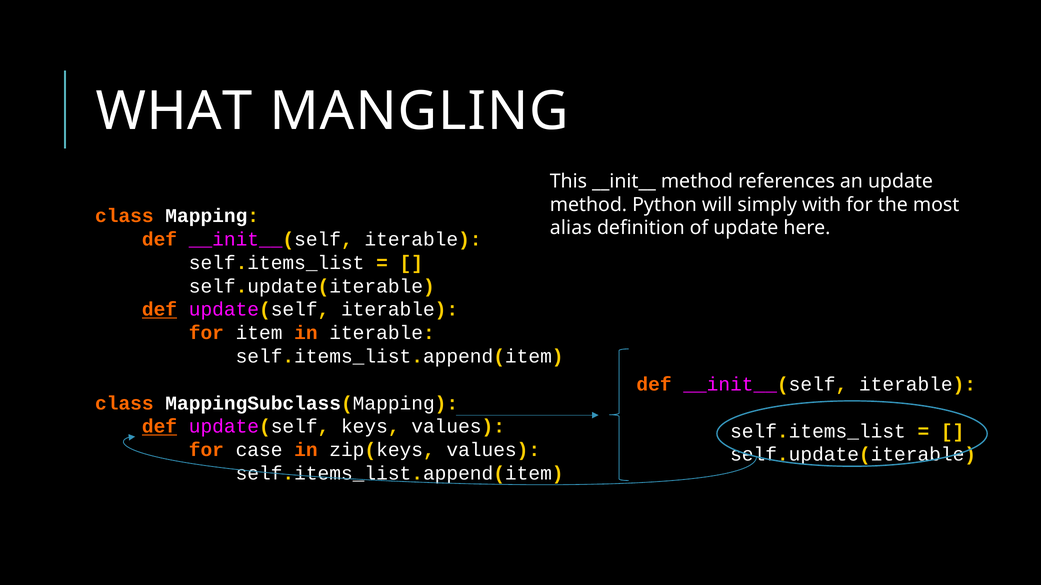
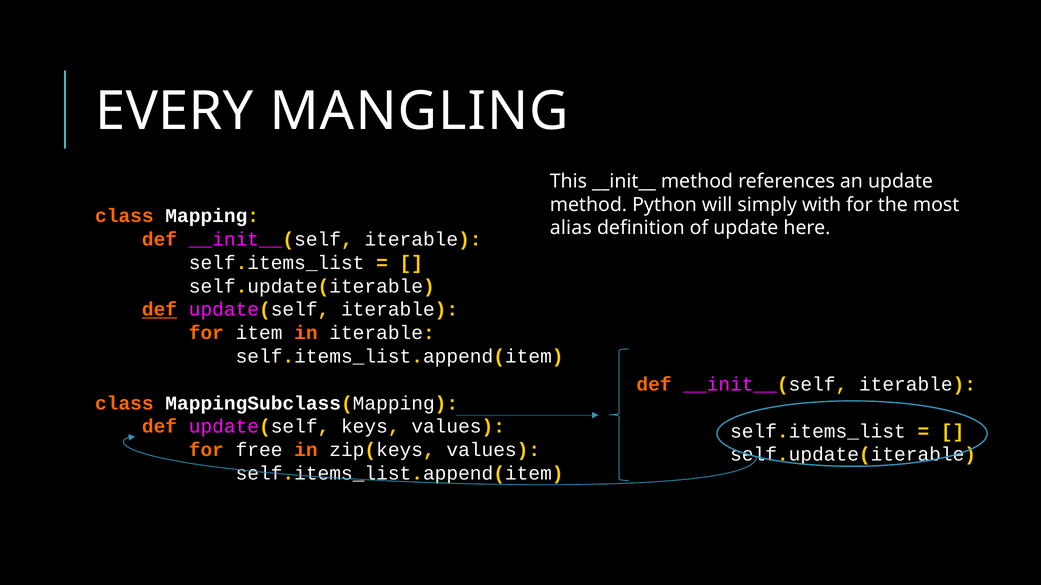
WHAT: WHAT -> EVERY (174, 112)
def underline: present -> none (160, 427)
case: case -> free (259, 450)
